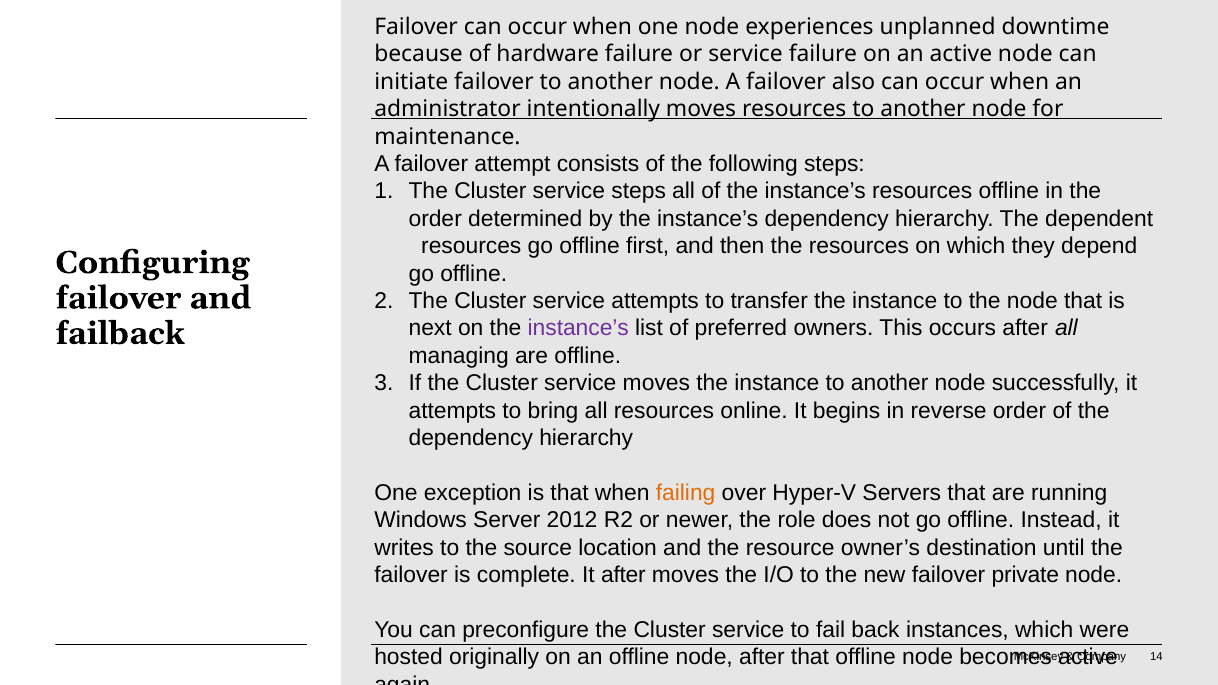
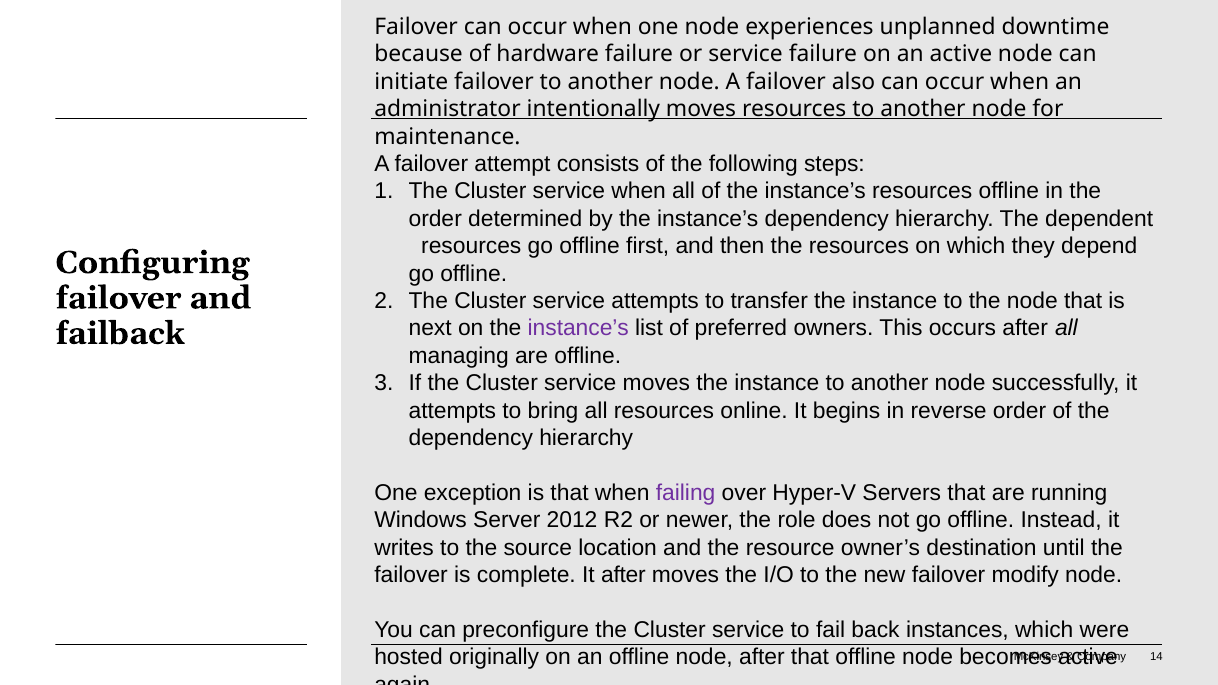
service steps: steps -> when (639, 191)
failing colour: orange -> purple (686, 493)
private: private -> modify (1025, 575)
